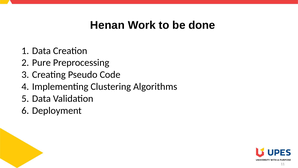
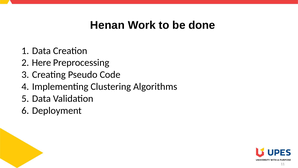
Pure: Pure -> Here (41, 63)
